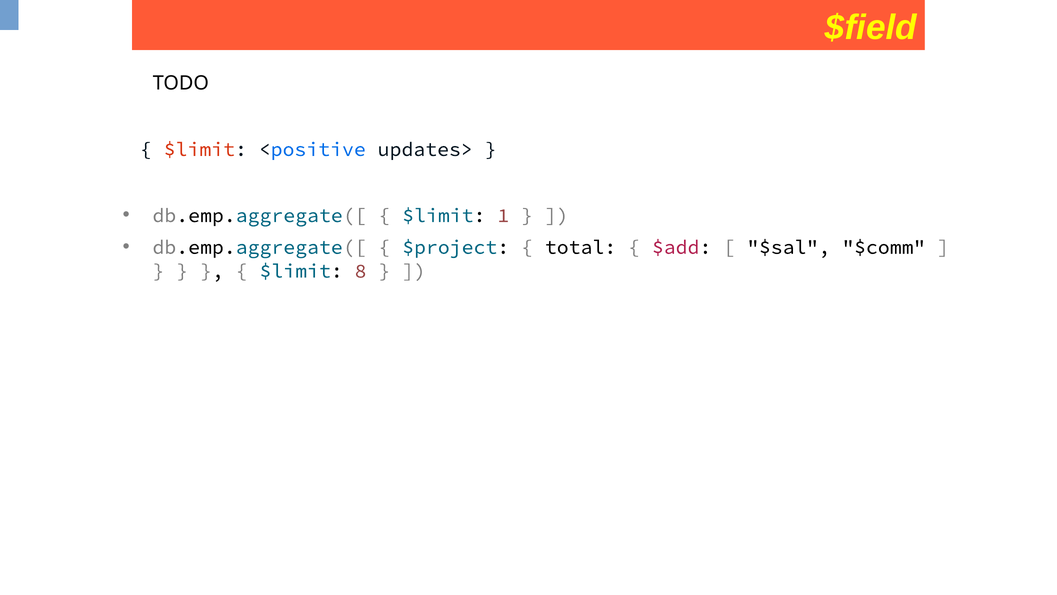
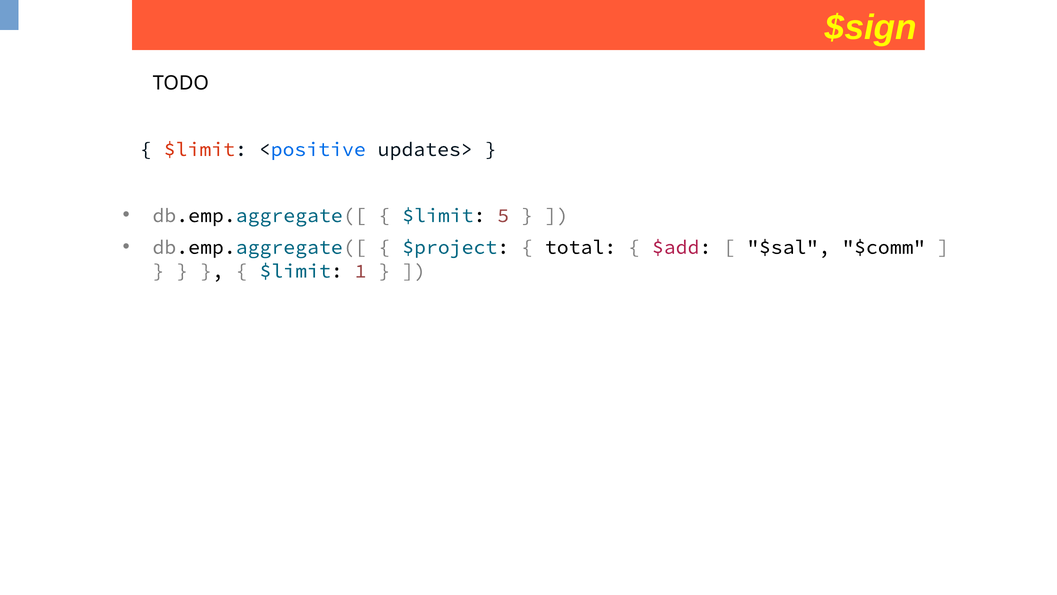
$field: $field -> $sign (871, 28)
1: 1 -> 5 (503, 215)
8: 8 -> 1 (361, 271)
